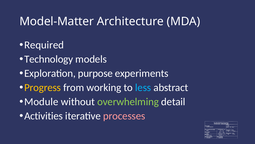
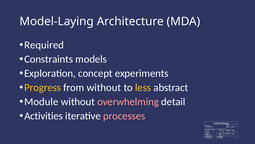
Model-Matter: Model-Matter -> Model-Laying (57, 21)
Technology: Technology -> Constraints (49, 59)
purpose: purpose -> concept (95, 73)
from working: working -> without (104, 87)
less colour: light blue -> yellow (143, 87)
overwhelming colour: light green -> pink (128, 101)
